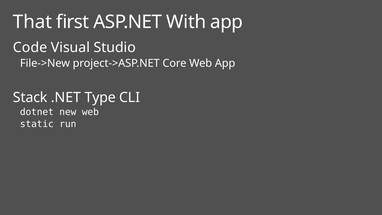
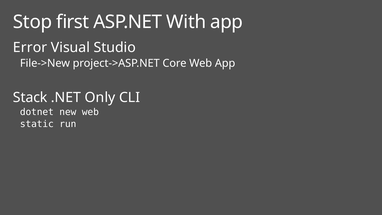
That: That -> Stop (33, 22)
Code: Code -> Error (30, 48)
Type: Type -> Only (100, 97)
